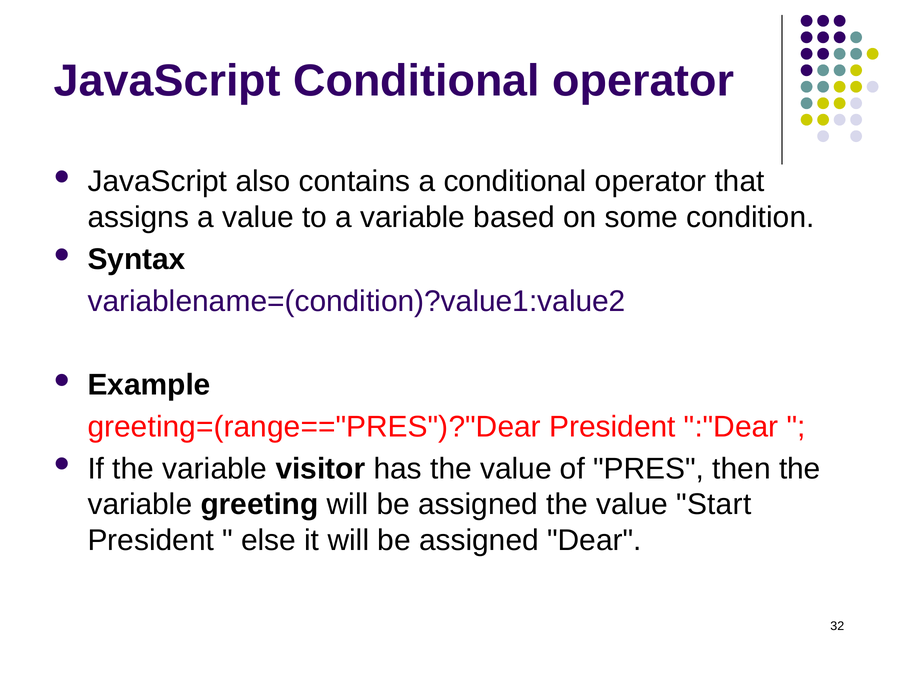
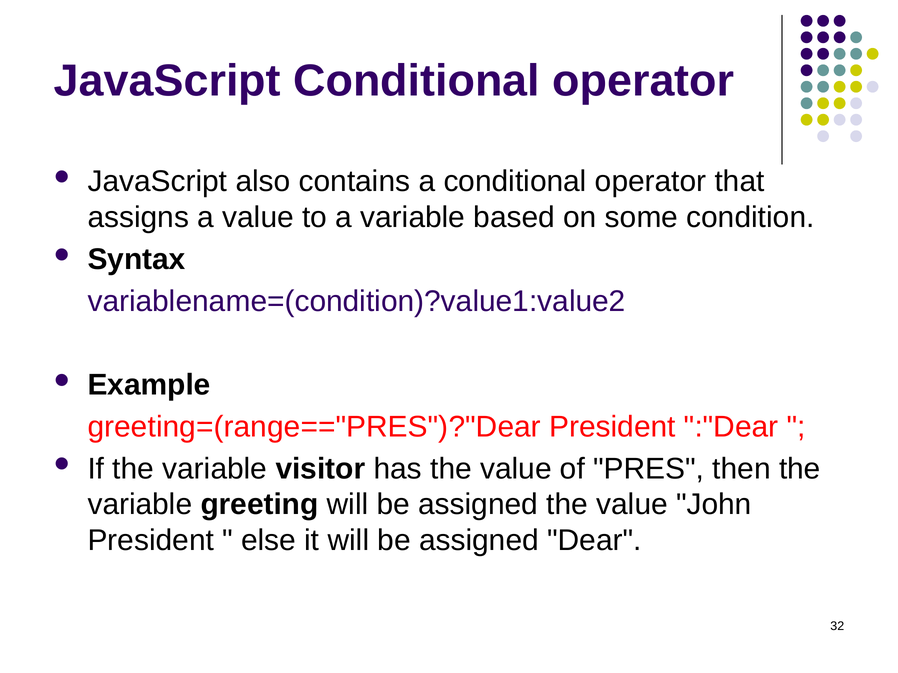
Start: Start -> John (714, 505)
